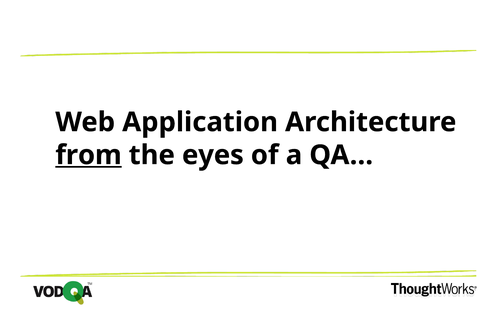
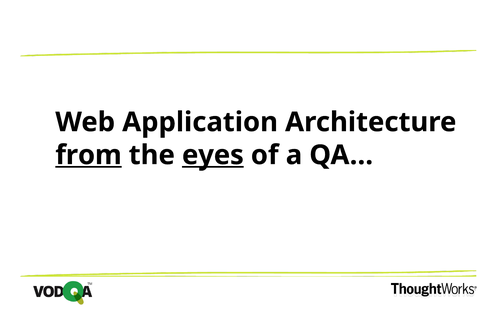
eyes underline: none -> present (213, 155)
